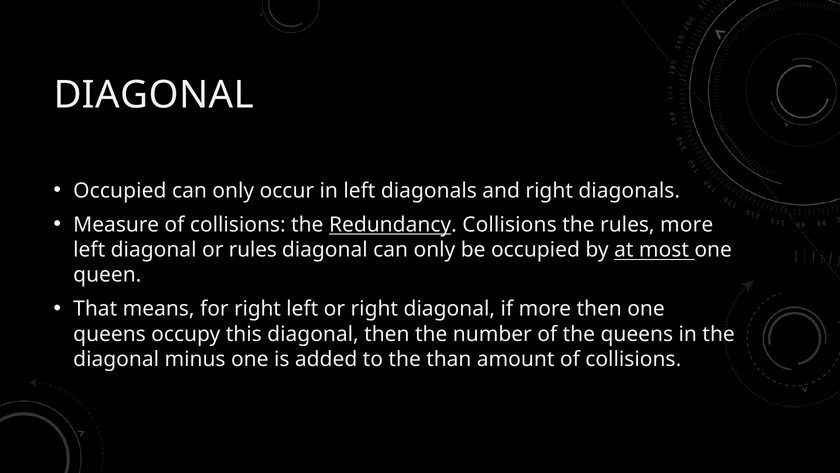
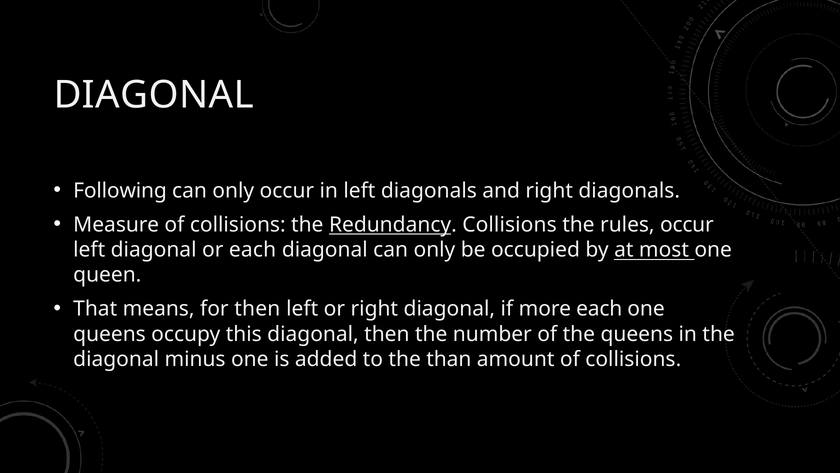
Occupied: Occupied -> Following (120, 190)
rules more: more -> occur (687, 224)
or rules: rules -> each (253, 250)
for right: right -> then (257, 309)
more then: then -> each (599, 309)
